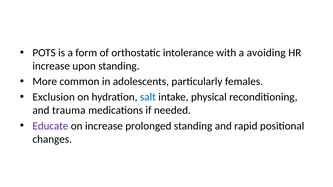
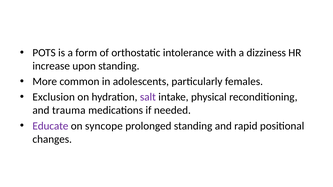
avoiding: avoiding -> dizziness (266, 53)
salt colour: blue -> purple (148, 97)
on increase: increase -> syncope (104, 126)
